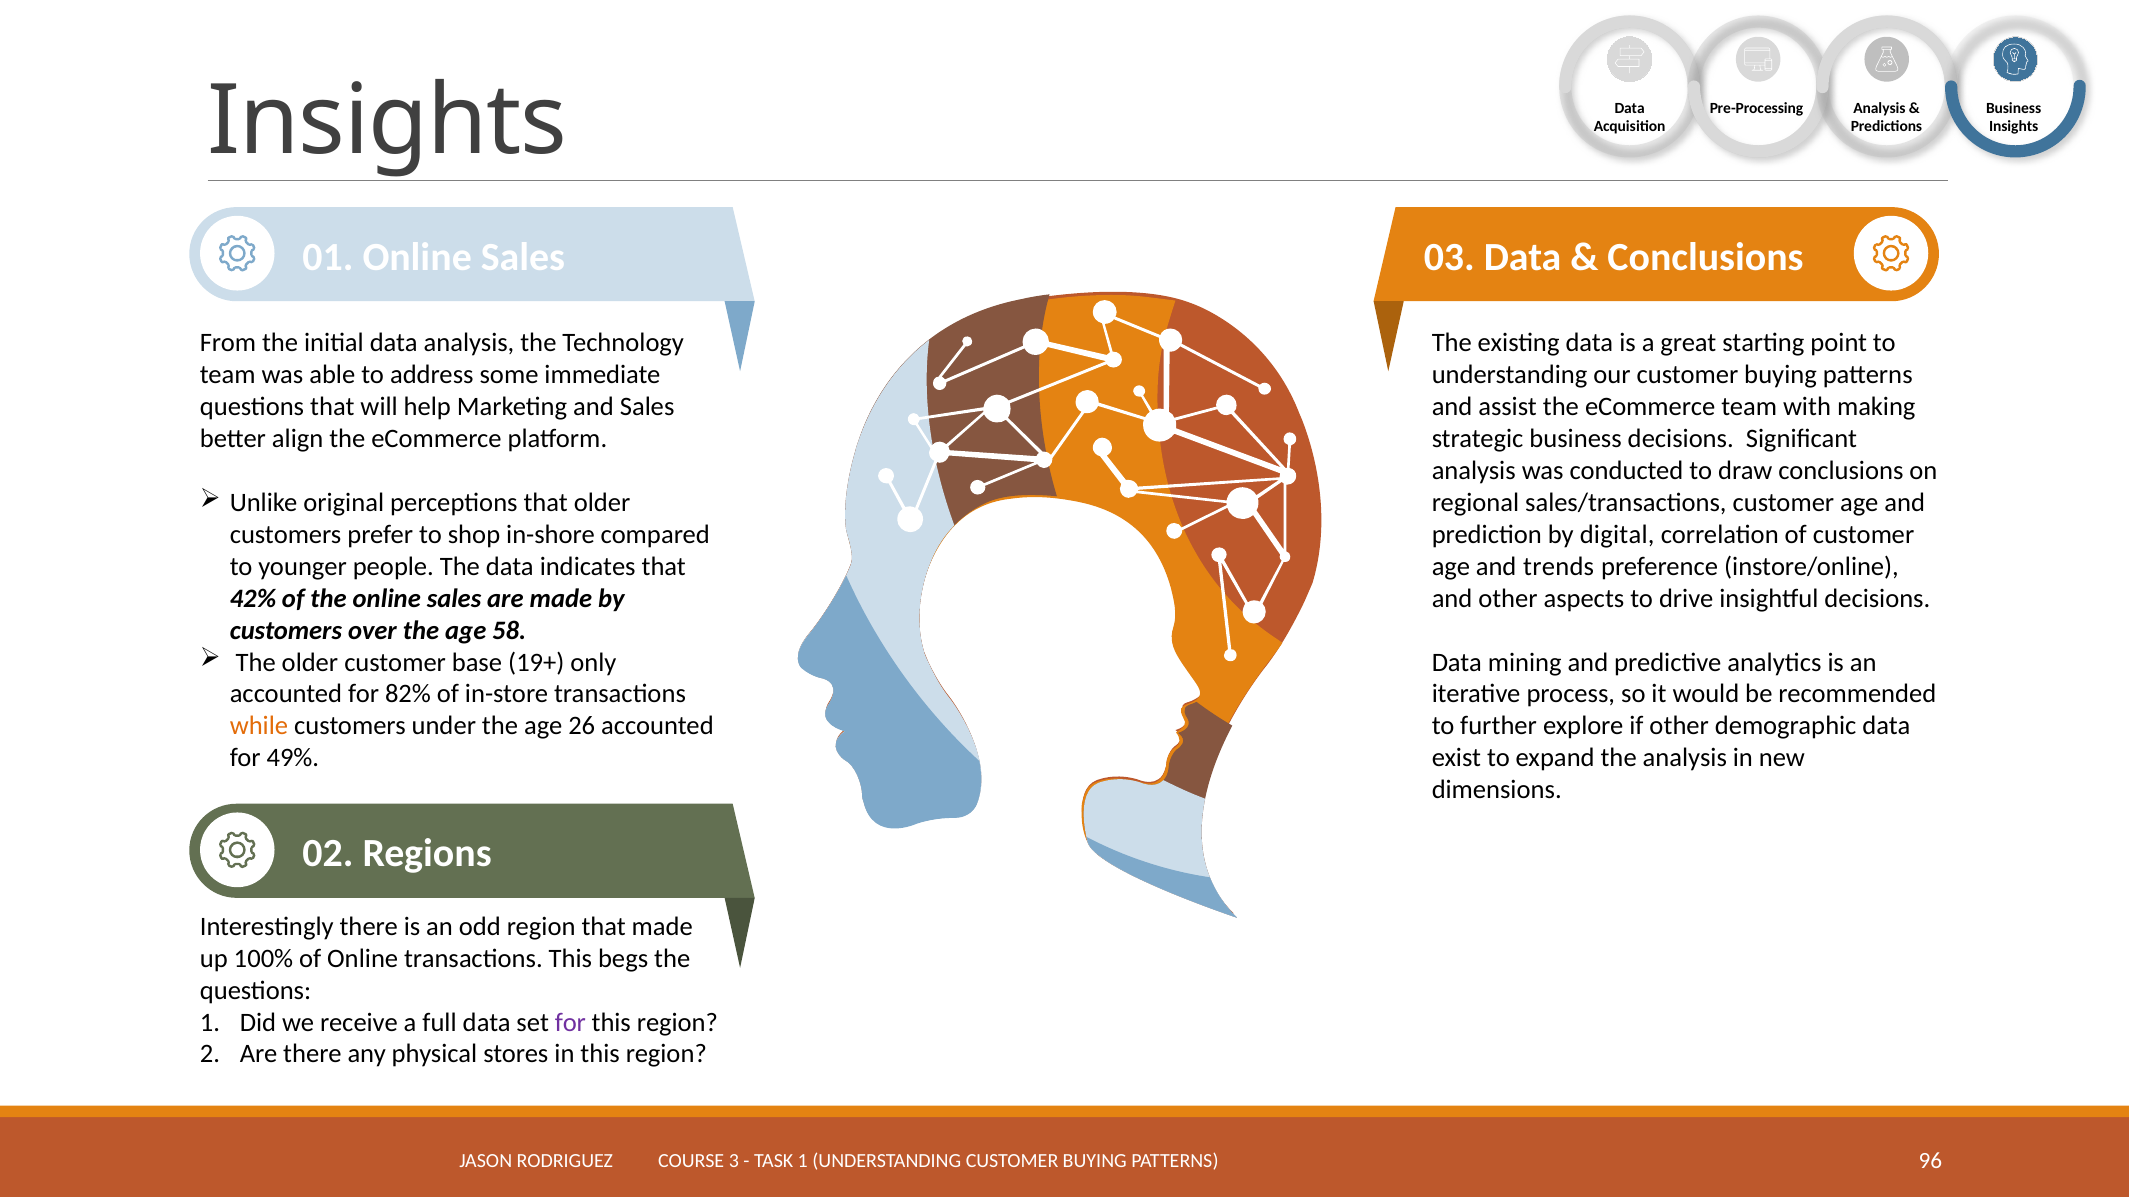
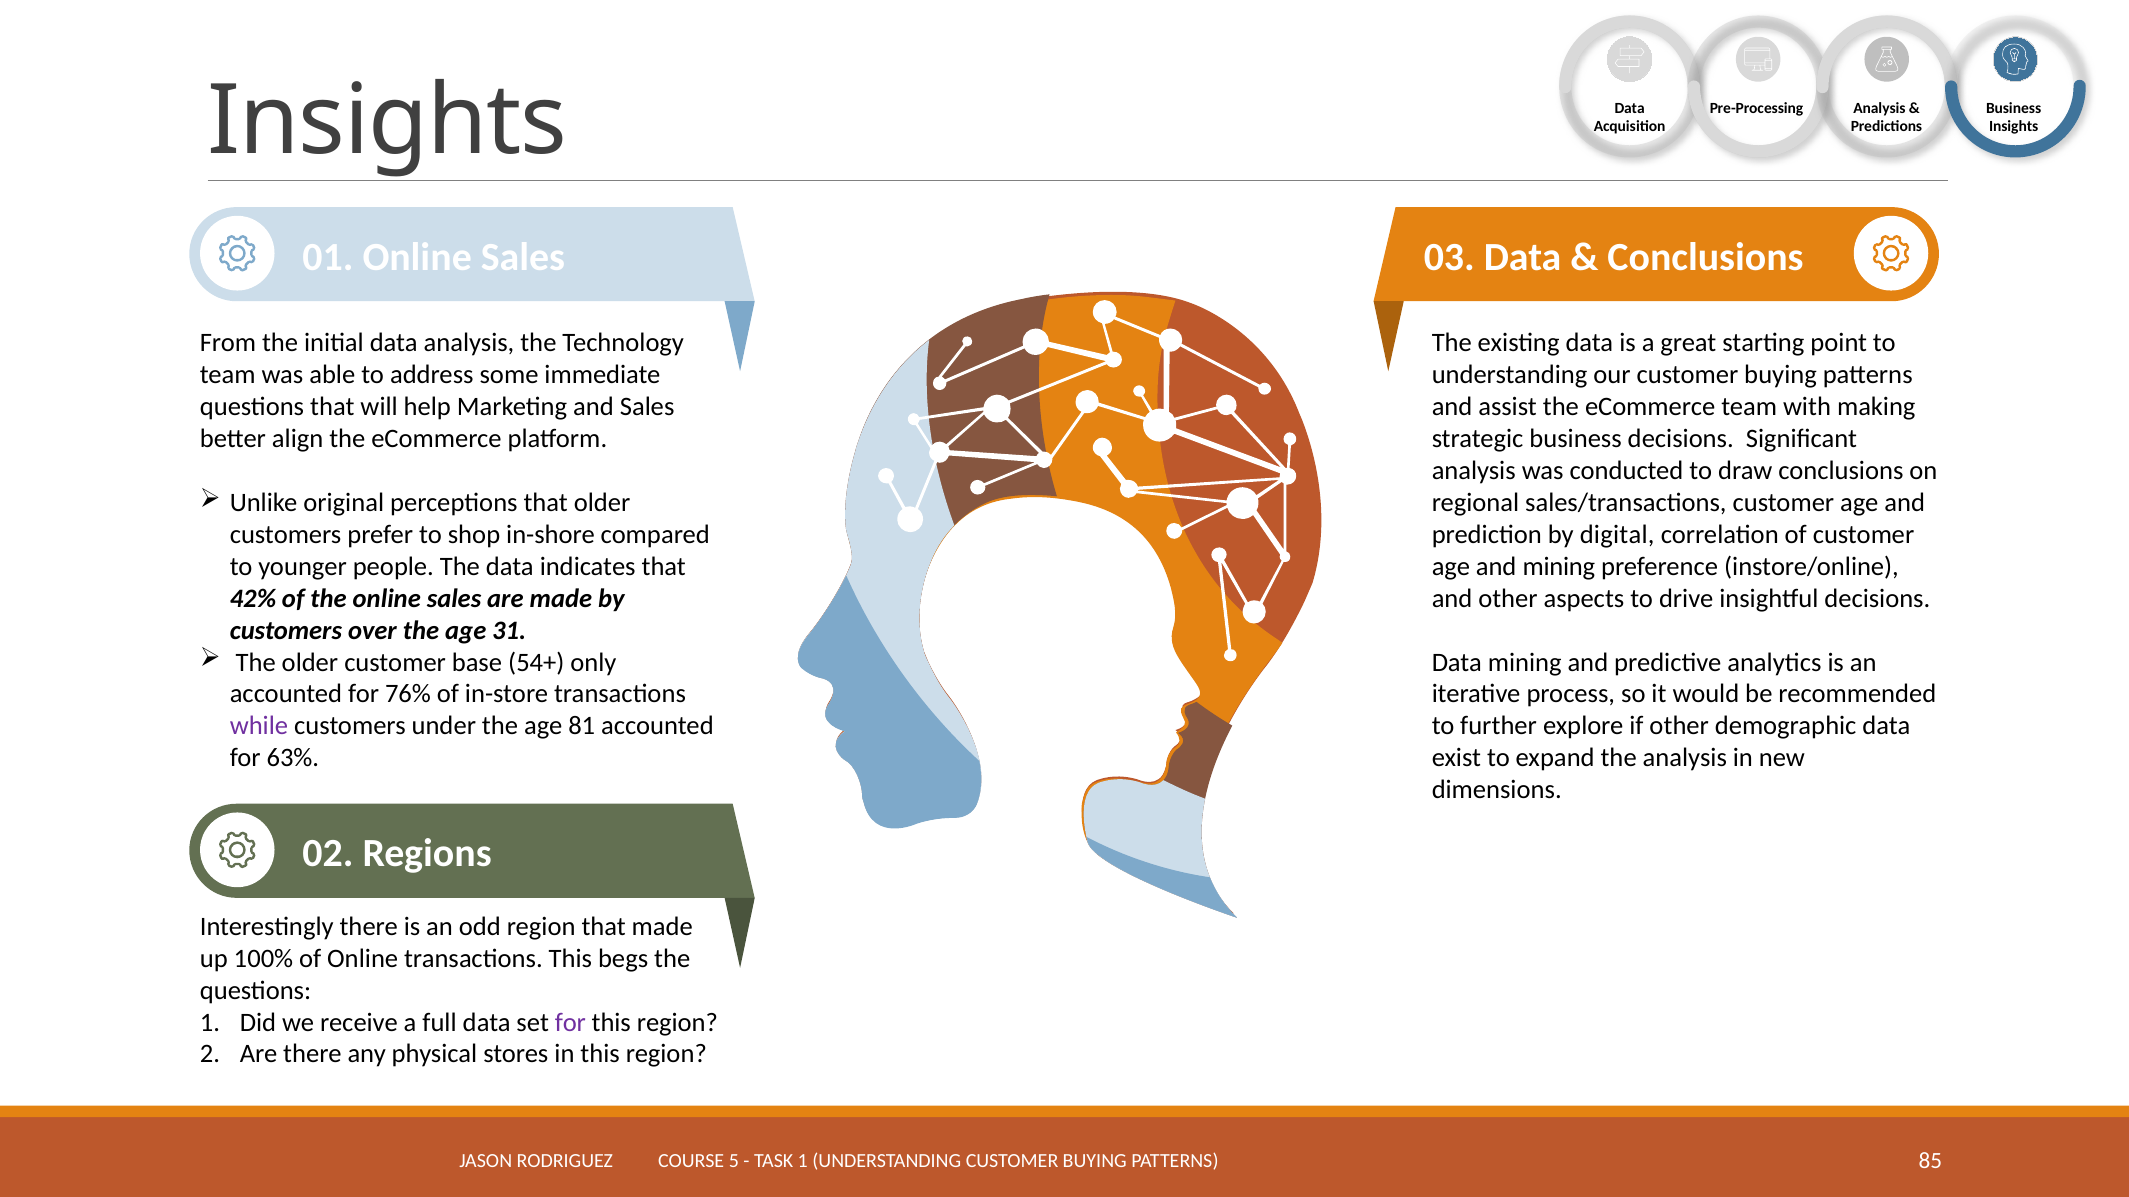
and trends: trends -> mining (1559, 567)
58: 58 -> 31 (509, 631)
19+: 19+ -> 54+ (536, 663)
82%: 82% -> 76% (408, 694)
while colour: orange -> purple (259, 726)
26: 26 -> 81 (582, 726)
49%: 49% -> 63% (293, 758)
3: 3 -> 5 (734, 1161)
96: 96 -> 85 (1930, 1161)
